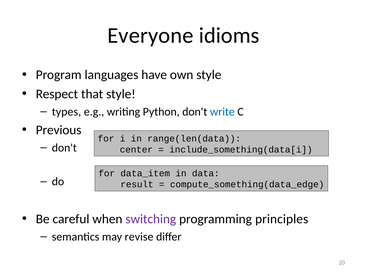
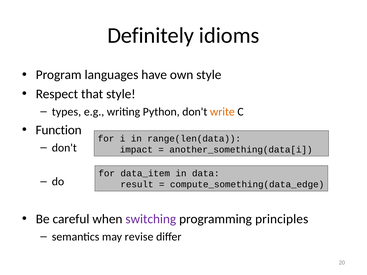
Everyone: Everyone -> Definitely (151, 36)
write colour: blue -> orange (222, 112)
Previous: Previous -> Function (59, 130)
center: center -> impact (136, 150)
include_something(data[i: include_something(data[i -> another_something(data[i (241, 150)
